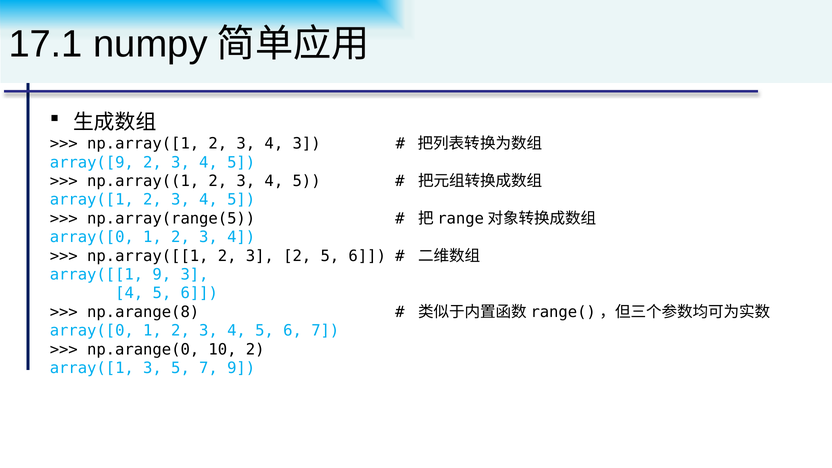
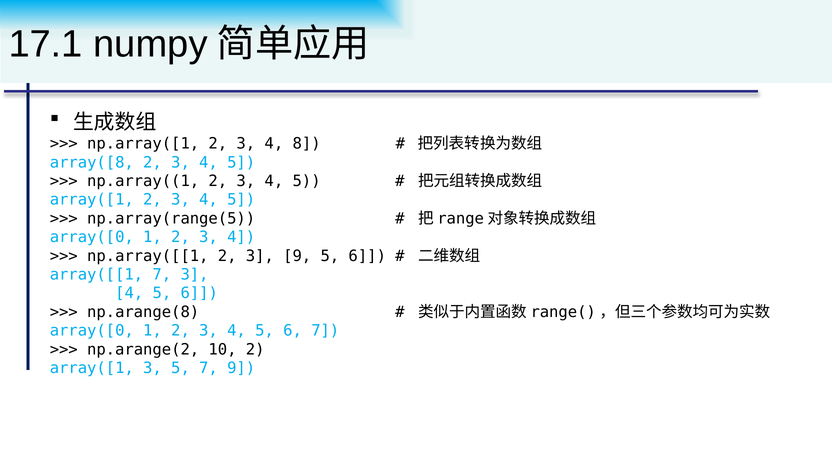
4 3: 3 -> 8 (307, 144)
array([9: array([9 -> array([8 (92, 162)
3 2: 2 -> 9 (297, 256)
array([[1 9: 9 -> 7 (162, 275)
np.arange(0: np.arange(0 -> np.arange(2 (143, 349)
